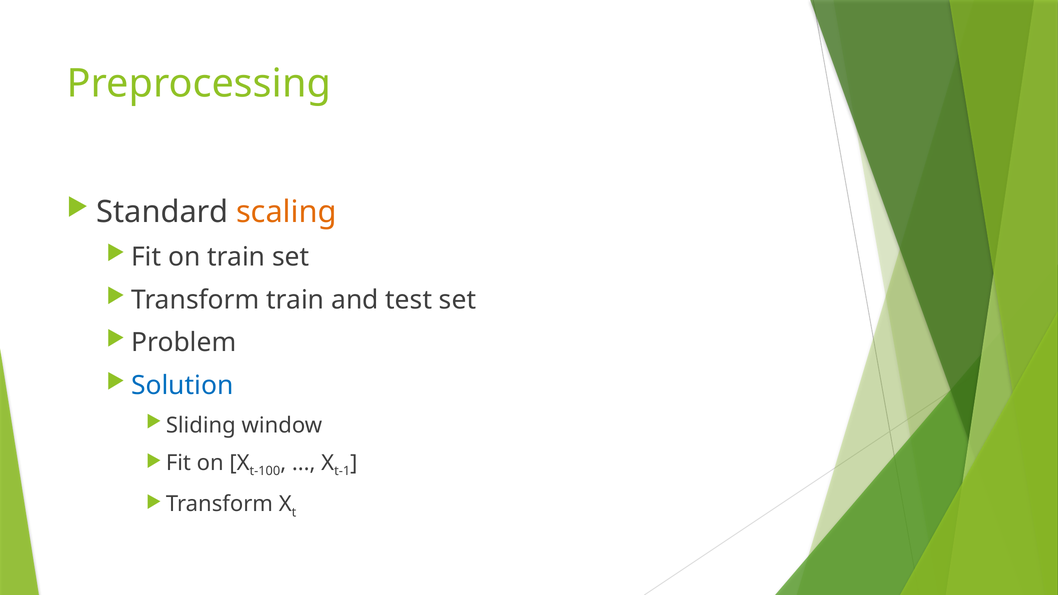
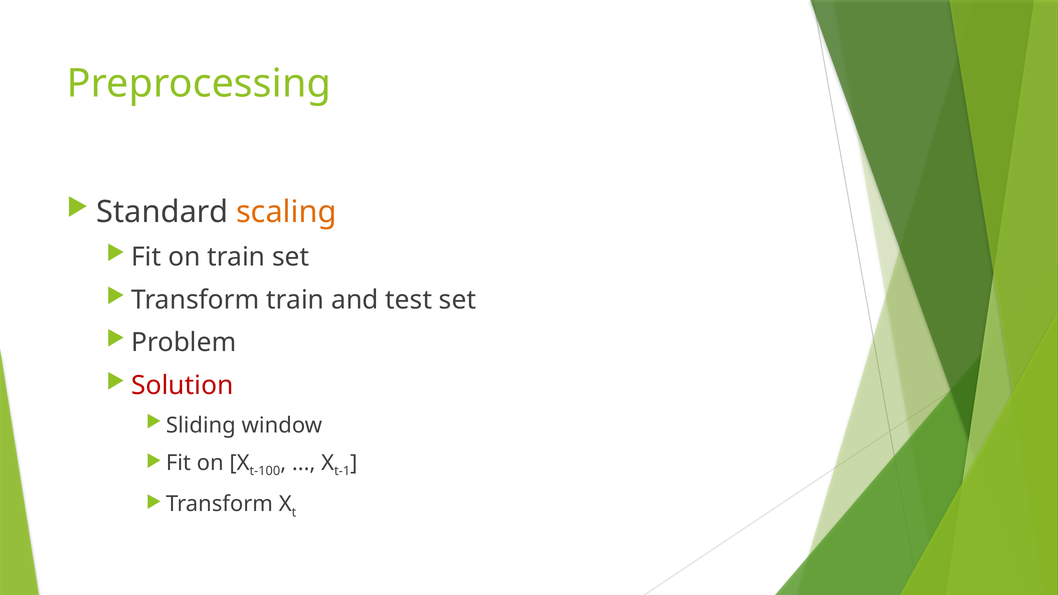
Solution colour: blue -> red (182, 385)
